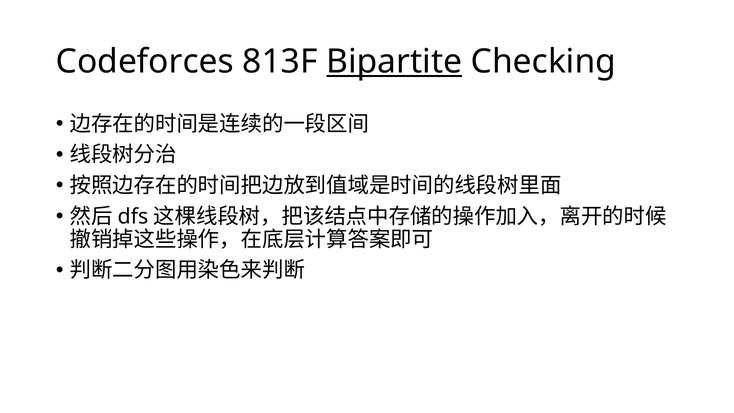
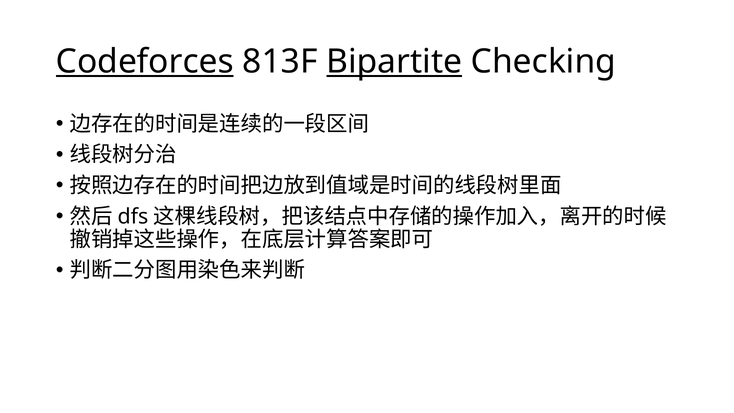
Codeforces underline: none -> present (145, 62)
